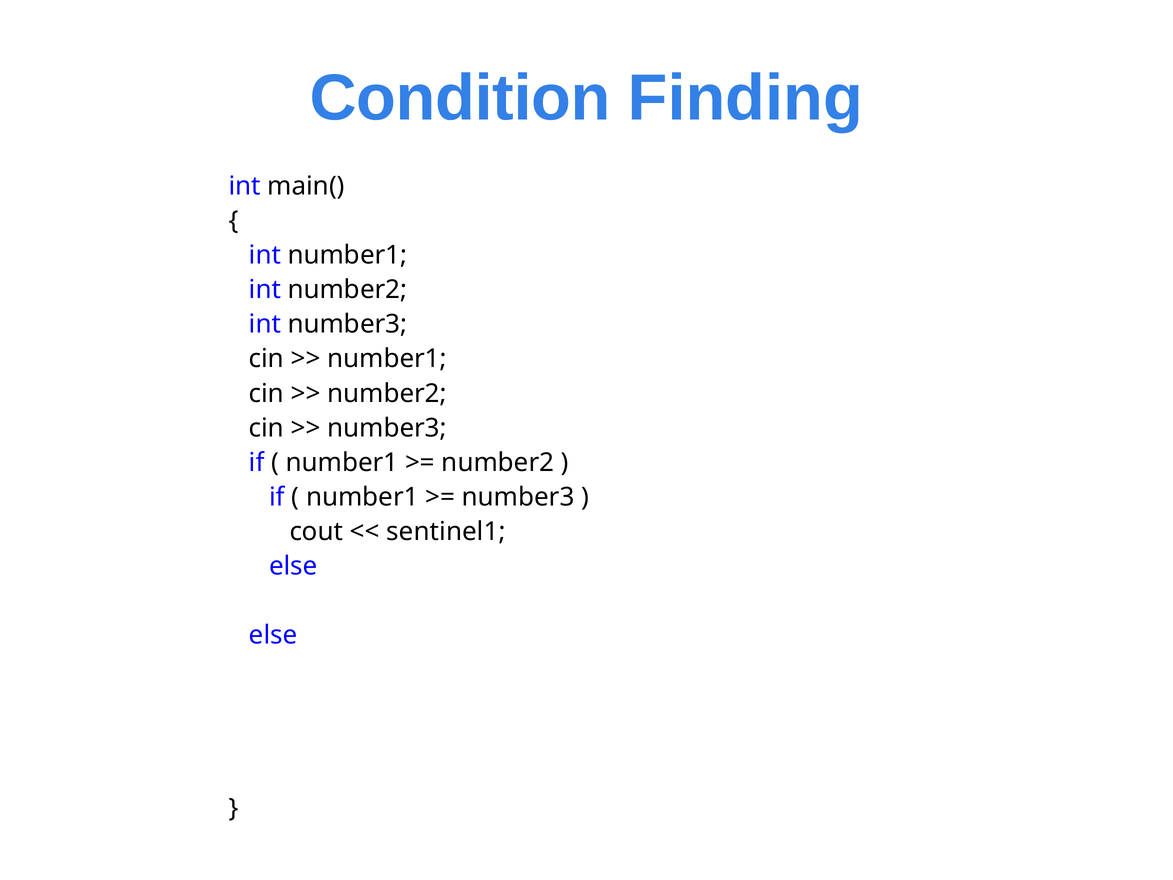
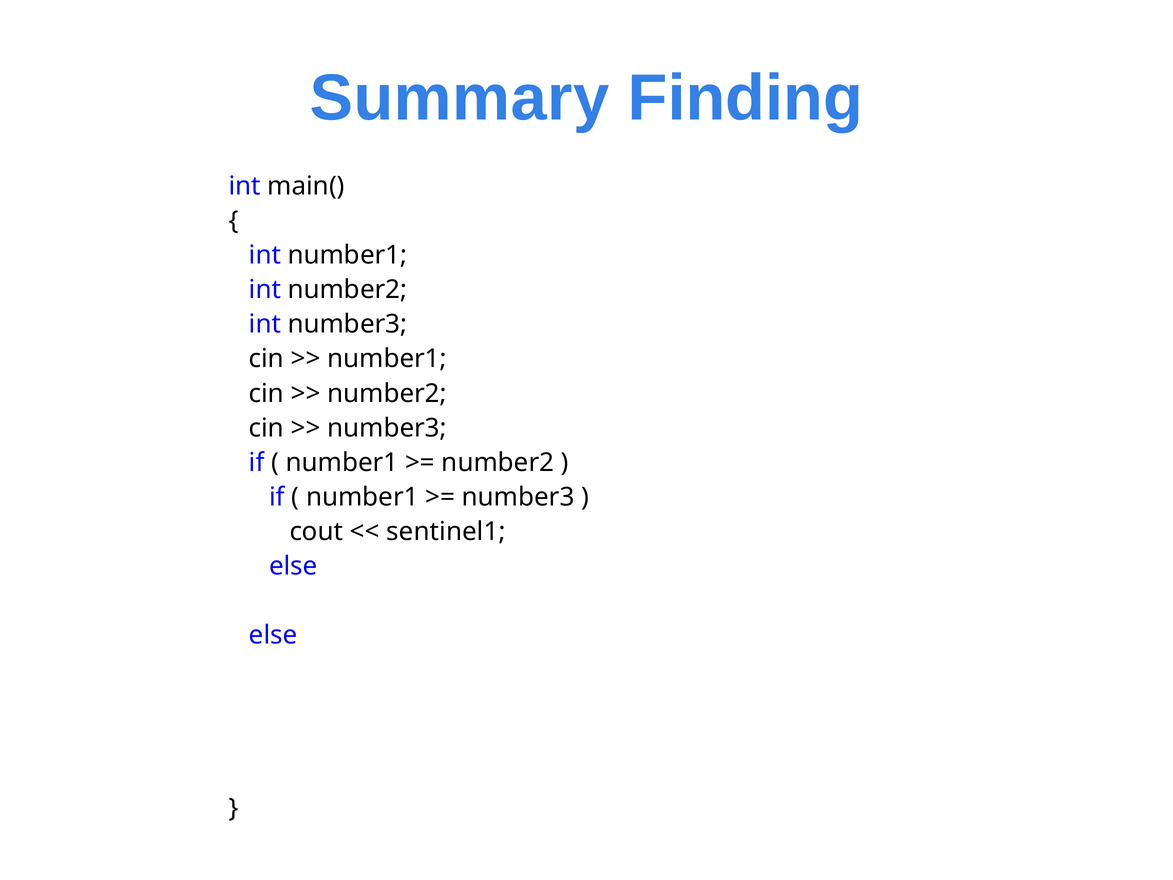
Condition: Condition -> Summary (460, 98)
